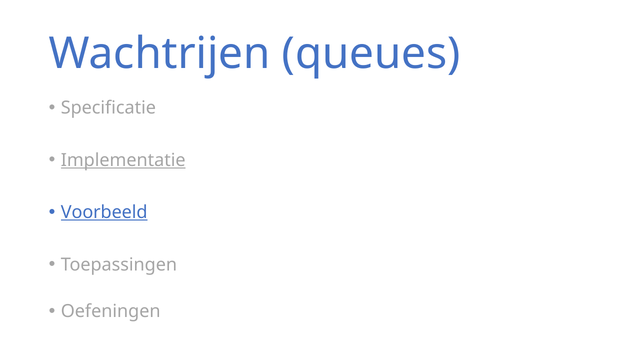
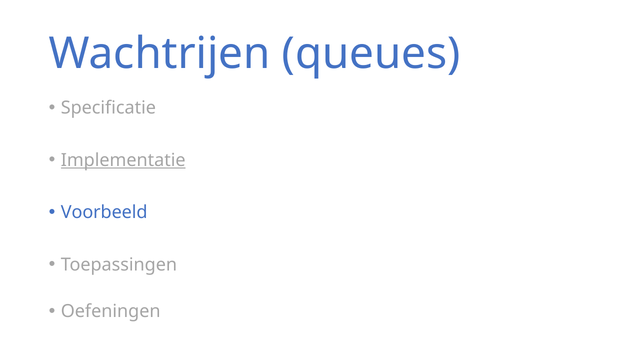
Voorbeeld underline: present -> none (104, 212)
